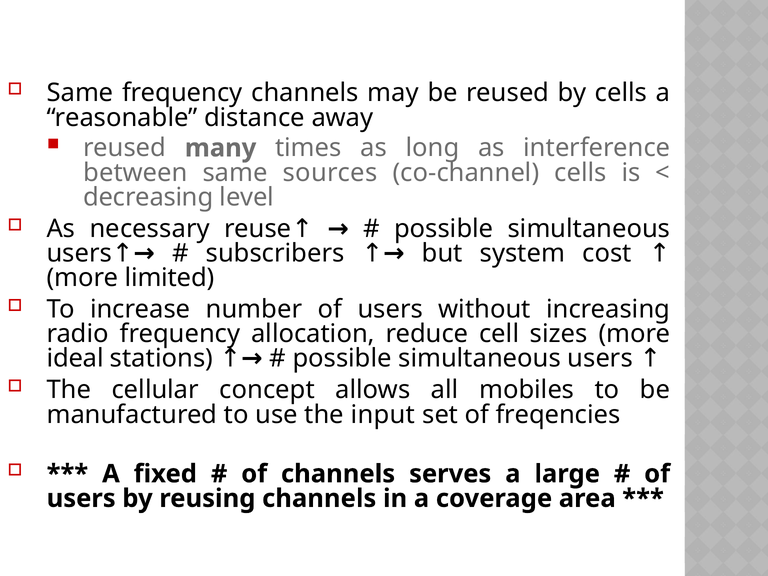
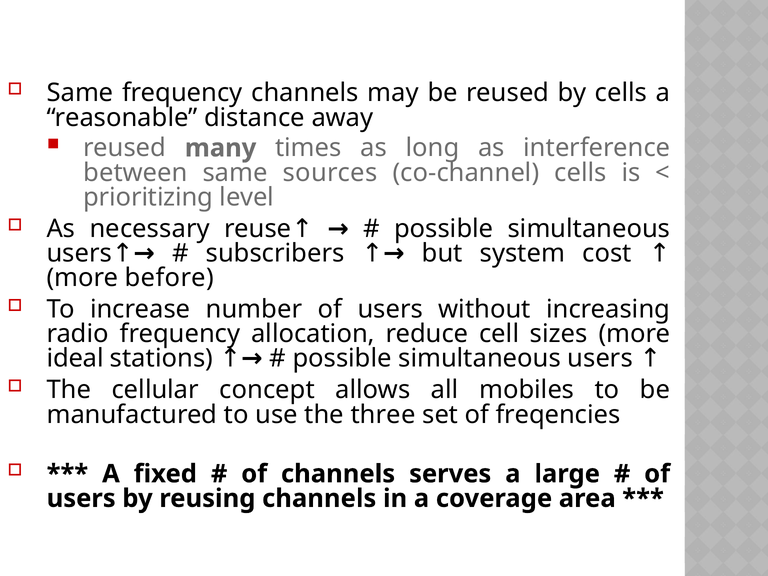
decreasing: decreasing -> prioritizing (148, 197)
limited: limited -> before (169, 278)
input: input -> three (383, 415)
